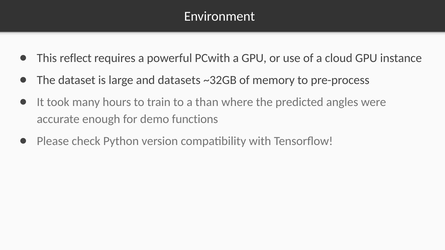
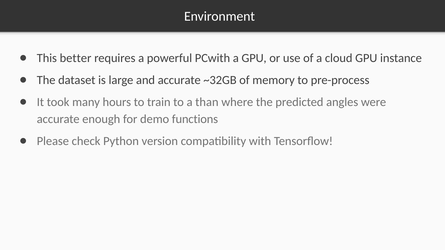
reflect: reflect -> better (76, 58)
and datasets: datasets -> accurate (179, 80)
